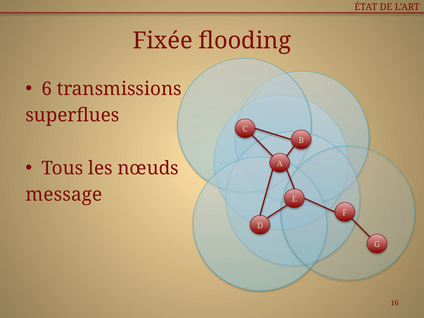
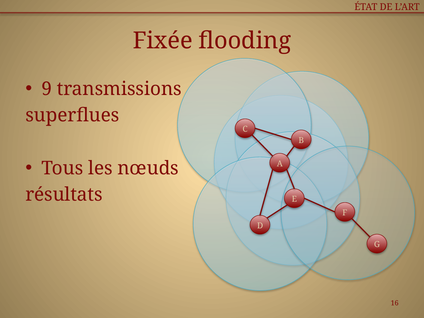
6: 6 -> 9 (47, 89)
message: message -> résultats (64, 195)
